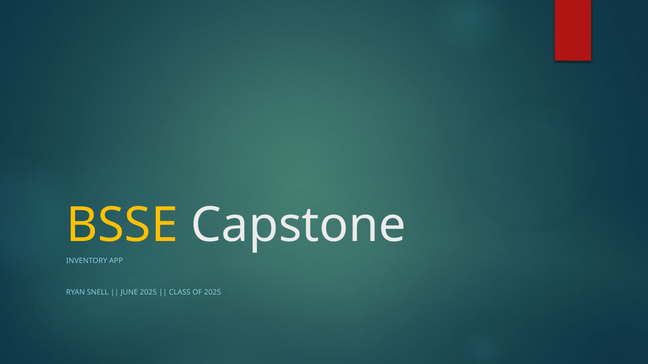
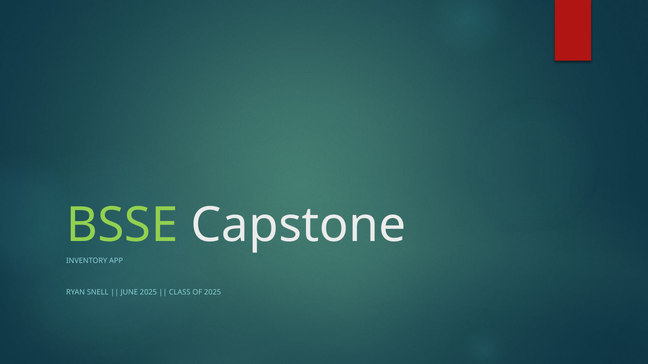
BSSE colour: yellow -> light green (122, 226)
